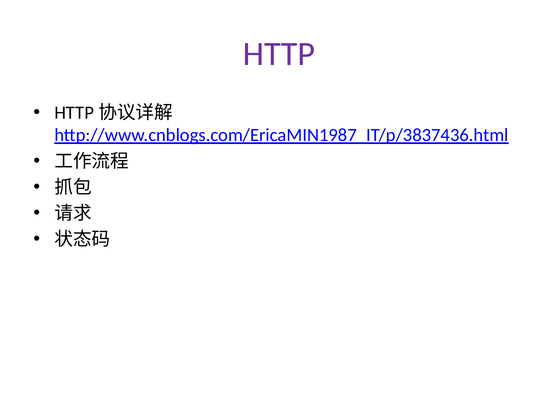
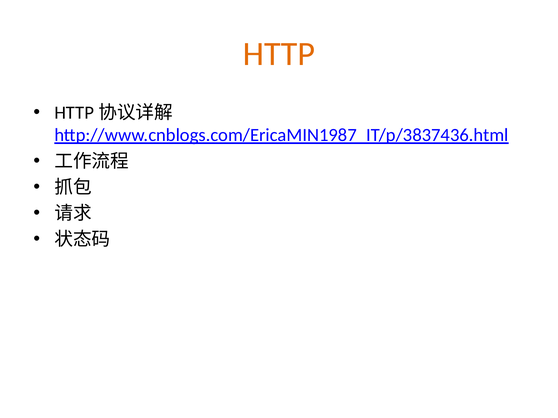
HTTP colour: purple -> orange (279, 54)
